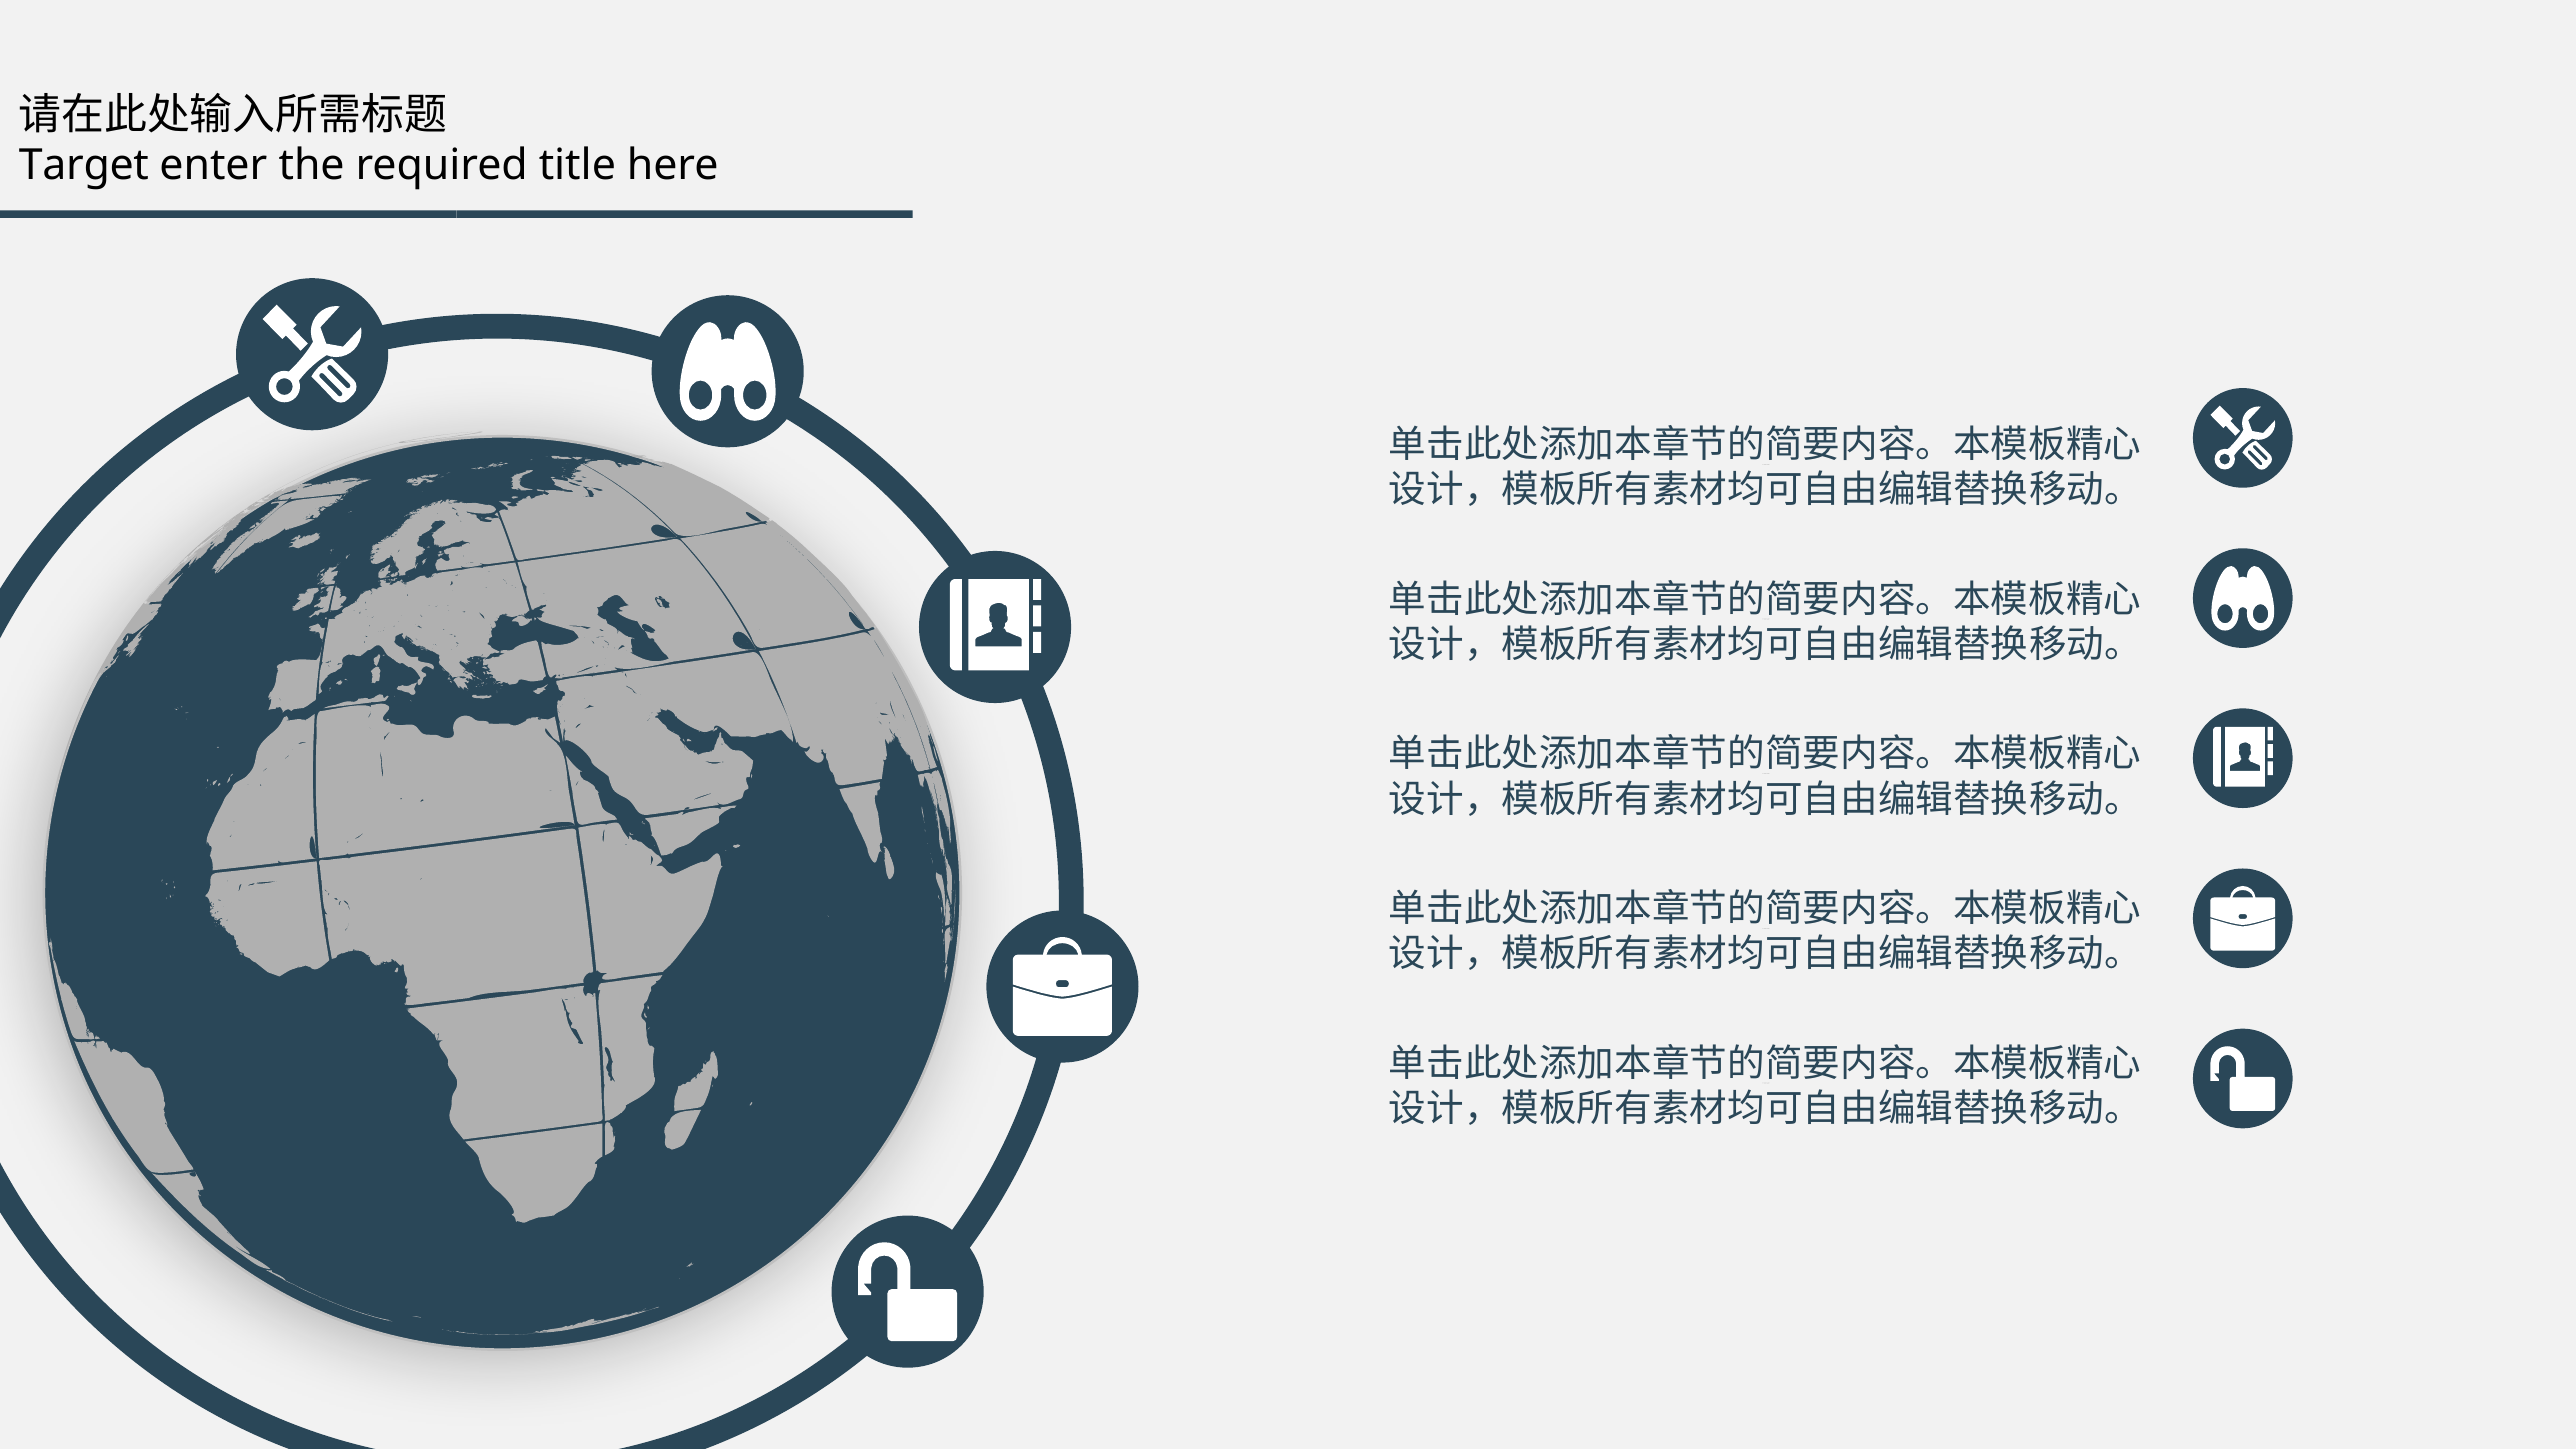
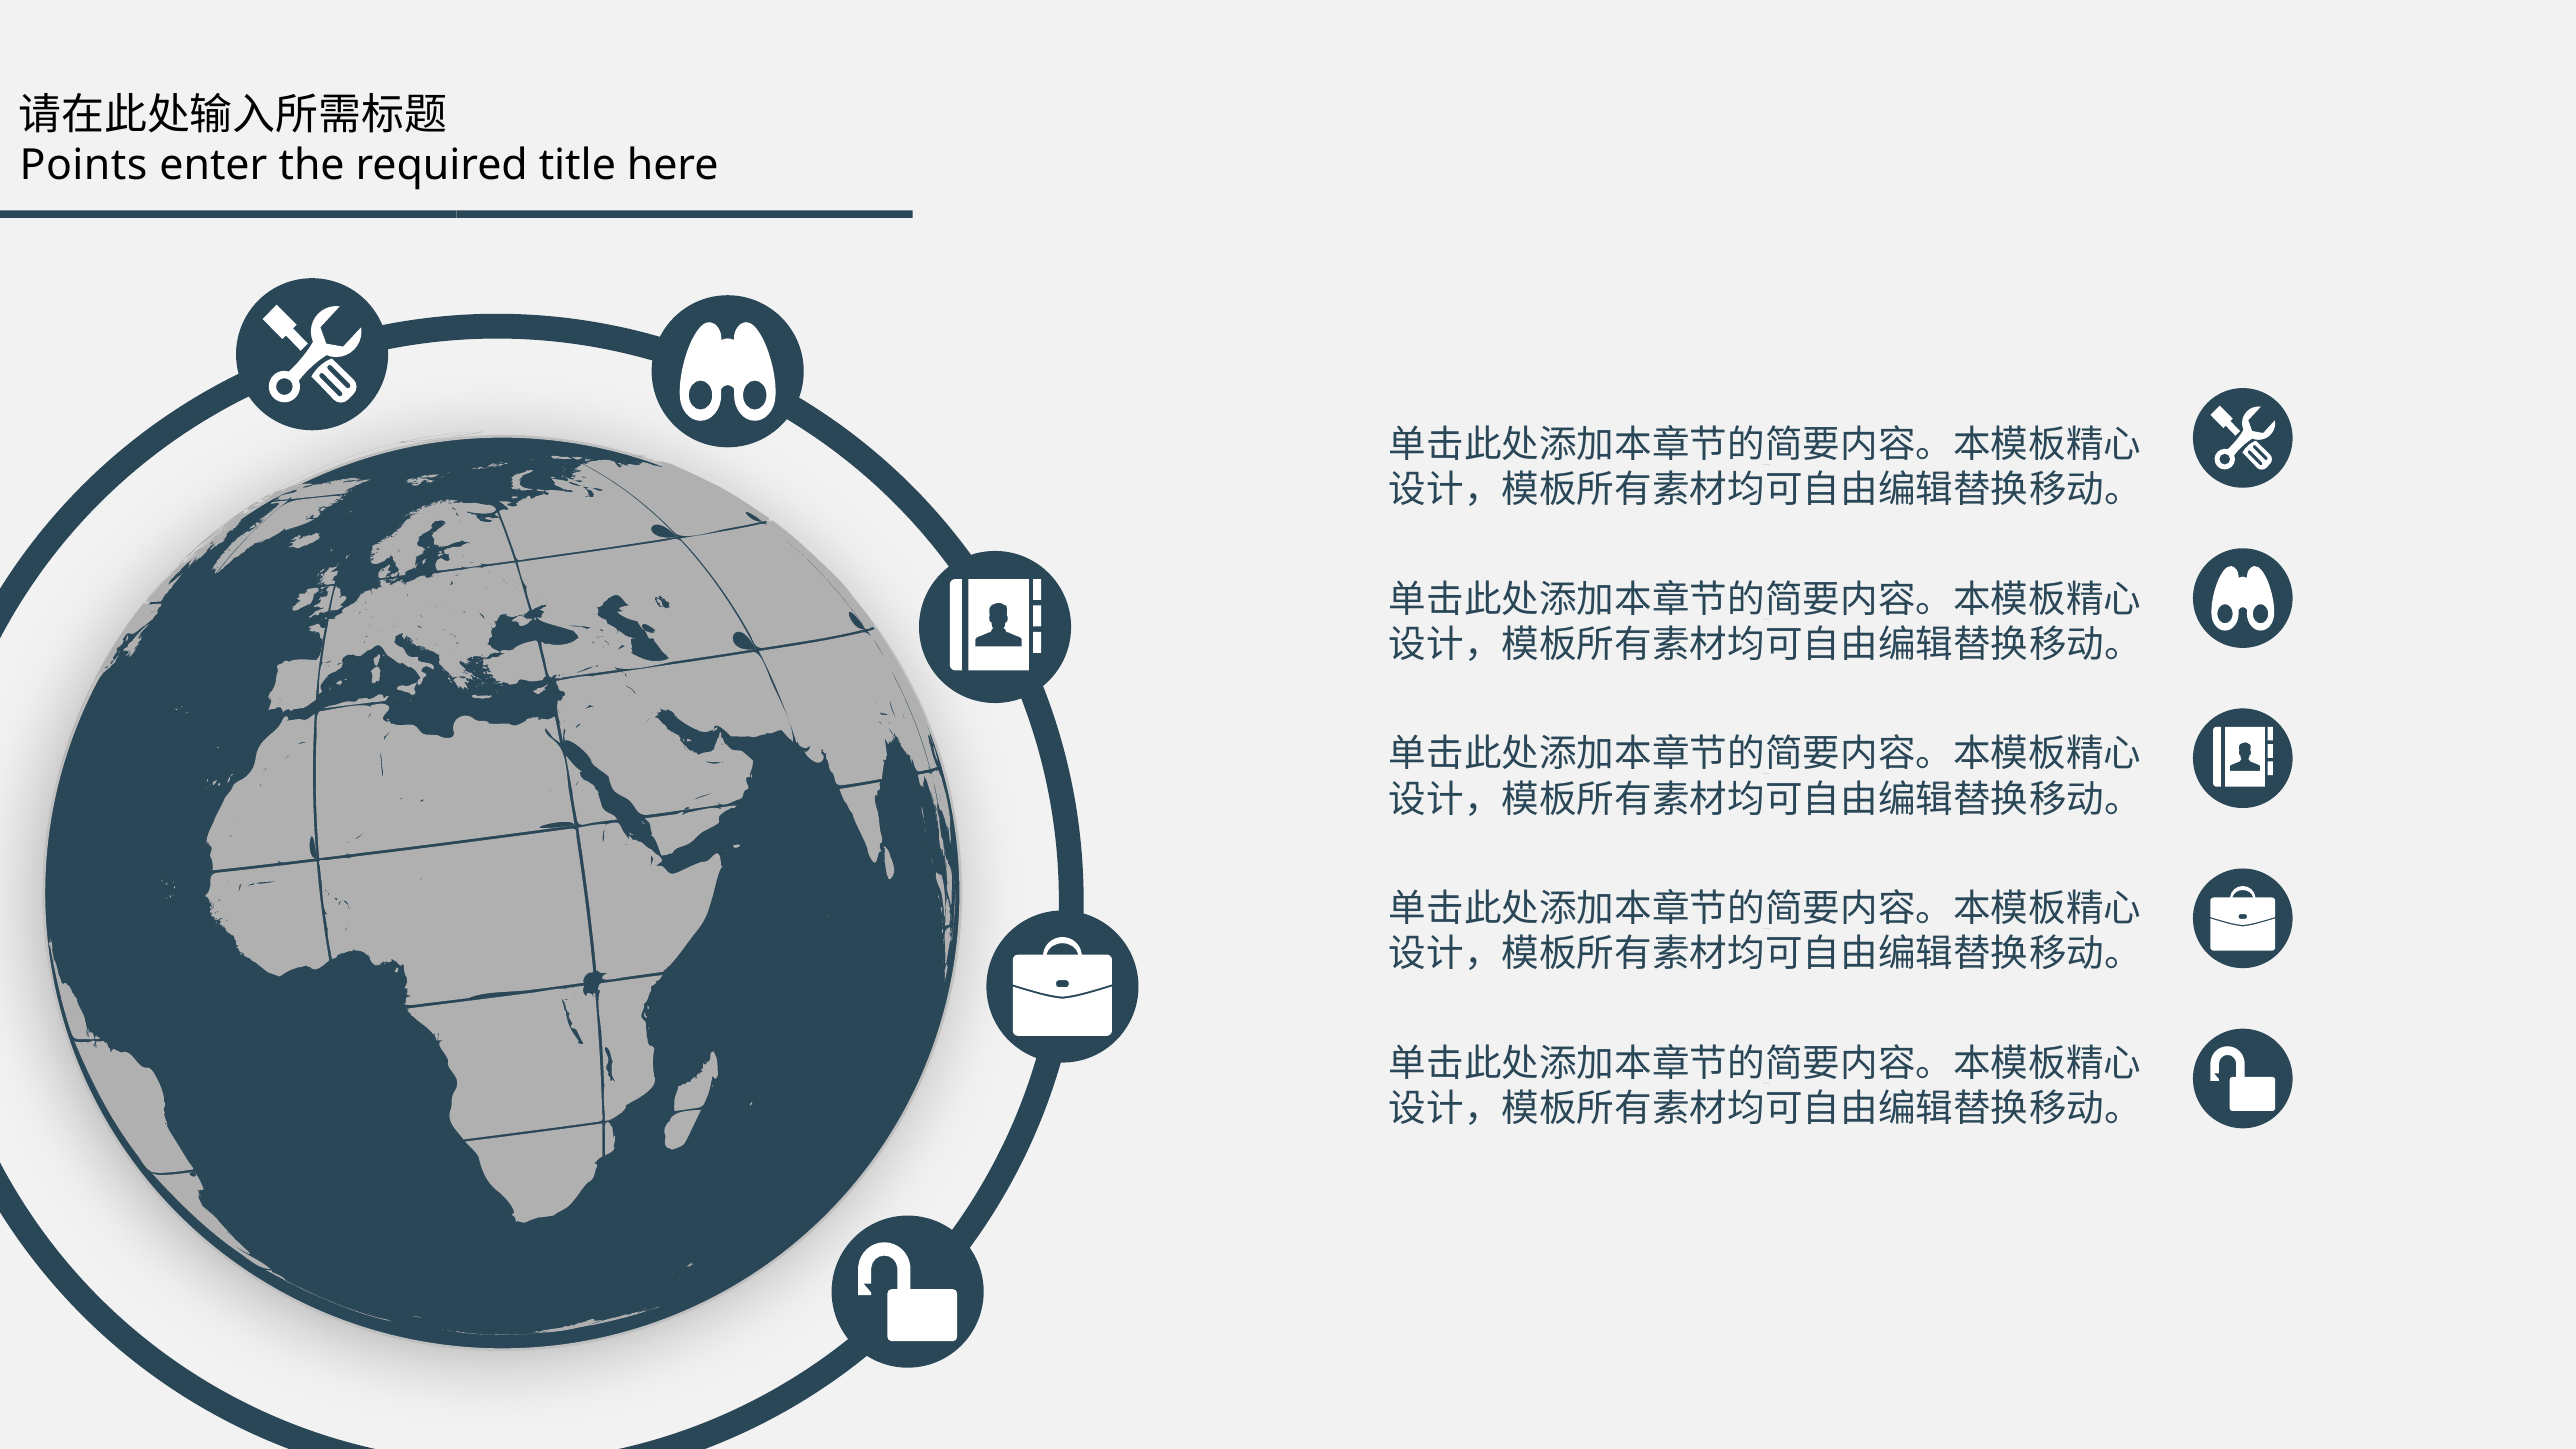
Target: Target -> Points (84, 165)
